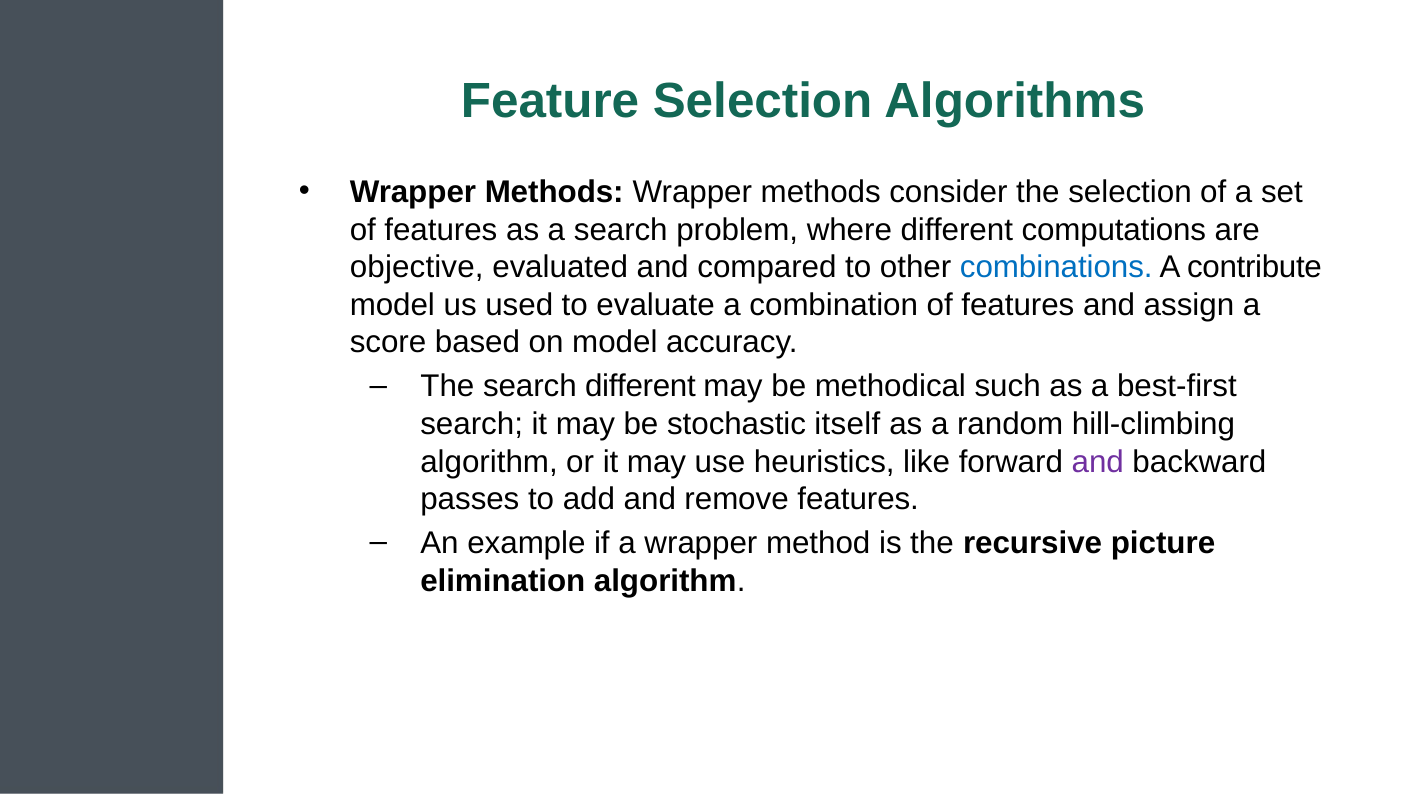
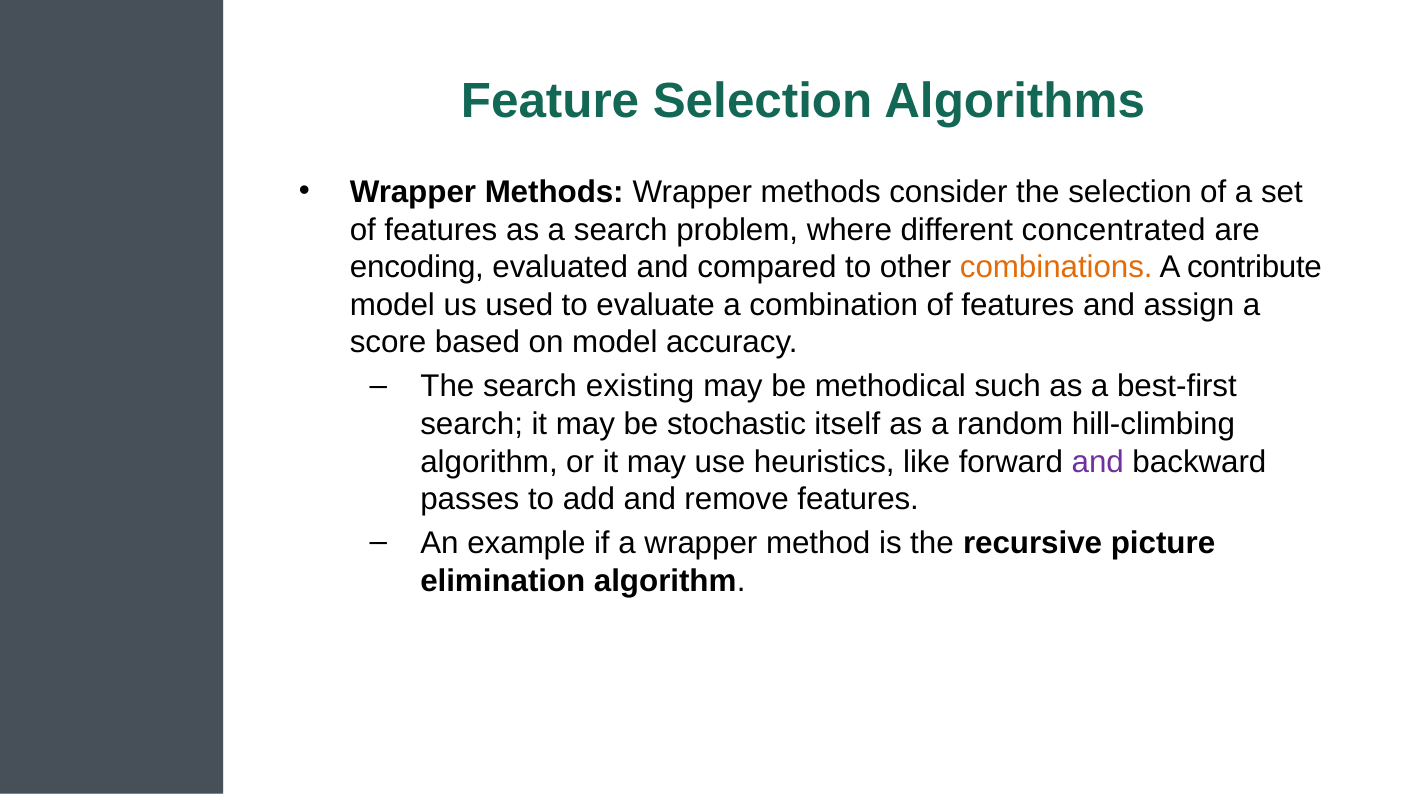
computations: computations -> concentrated (1114, 230)
objective: objective -> encoding (417, 267)
combinations colour: blue -> orange (1056, 267)
search different: different -> existing (640, 387)
